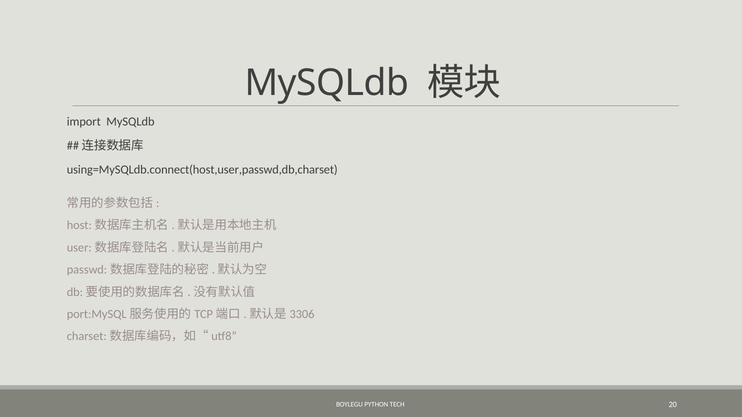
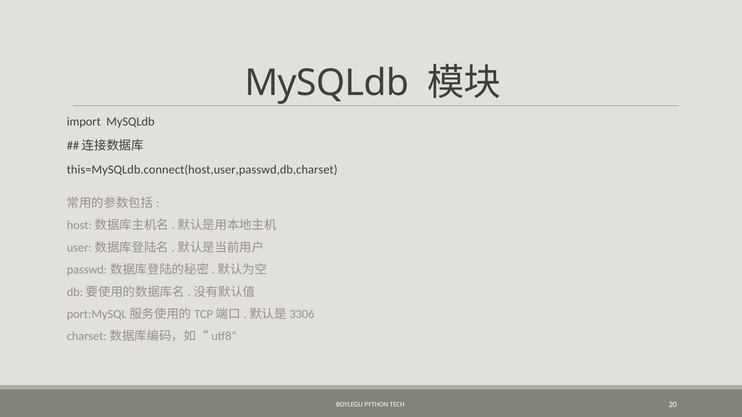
using=MySQLdb.connect(host,user,passwd,db,charset: using=MySQLdb.connect(host,user,passwd,db,charset -> this=MySQLdb.connect(host,user,passwd,db,charset (202, 170)
